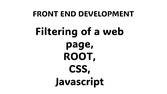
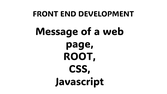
Filtering: Filtering -> Message (57, 32)
